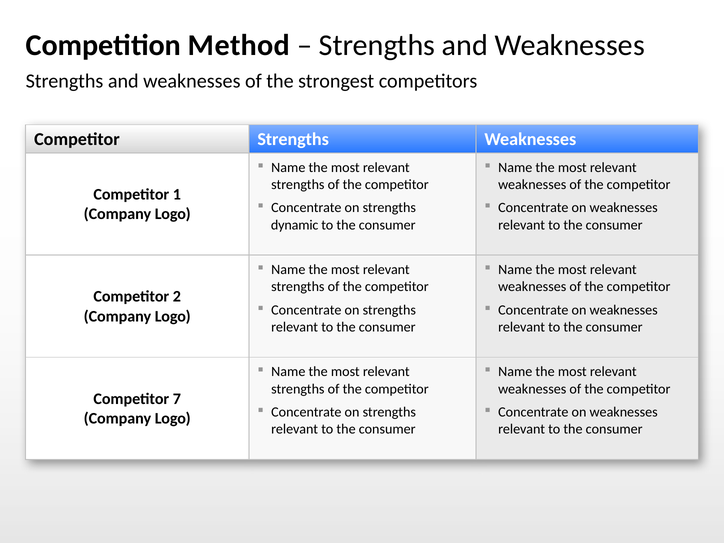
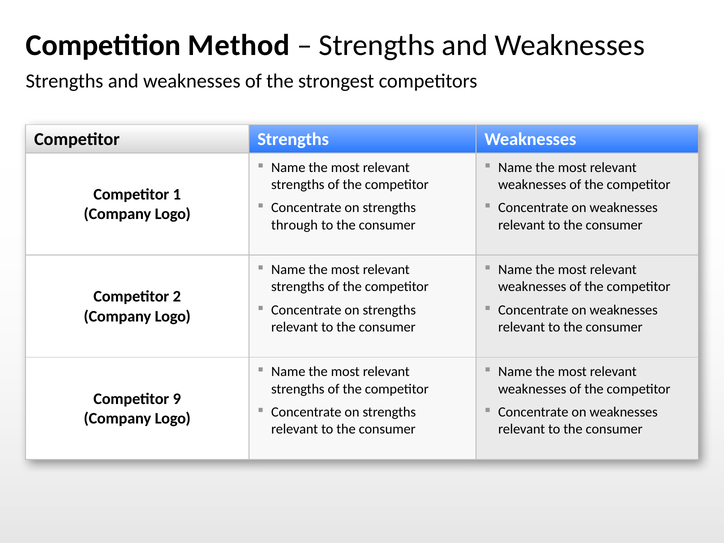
dynamic: dynamic -> through (295, 225)
7: 7 -> 9 (177, 399)
